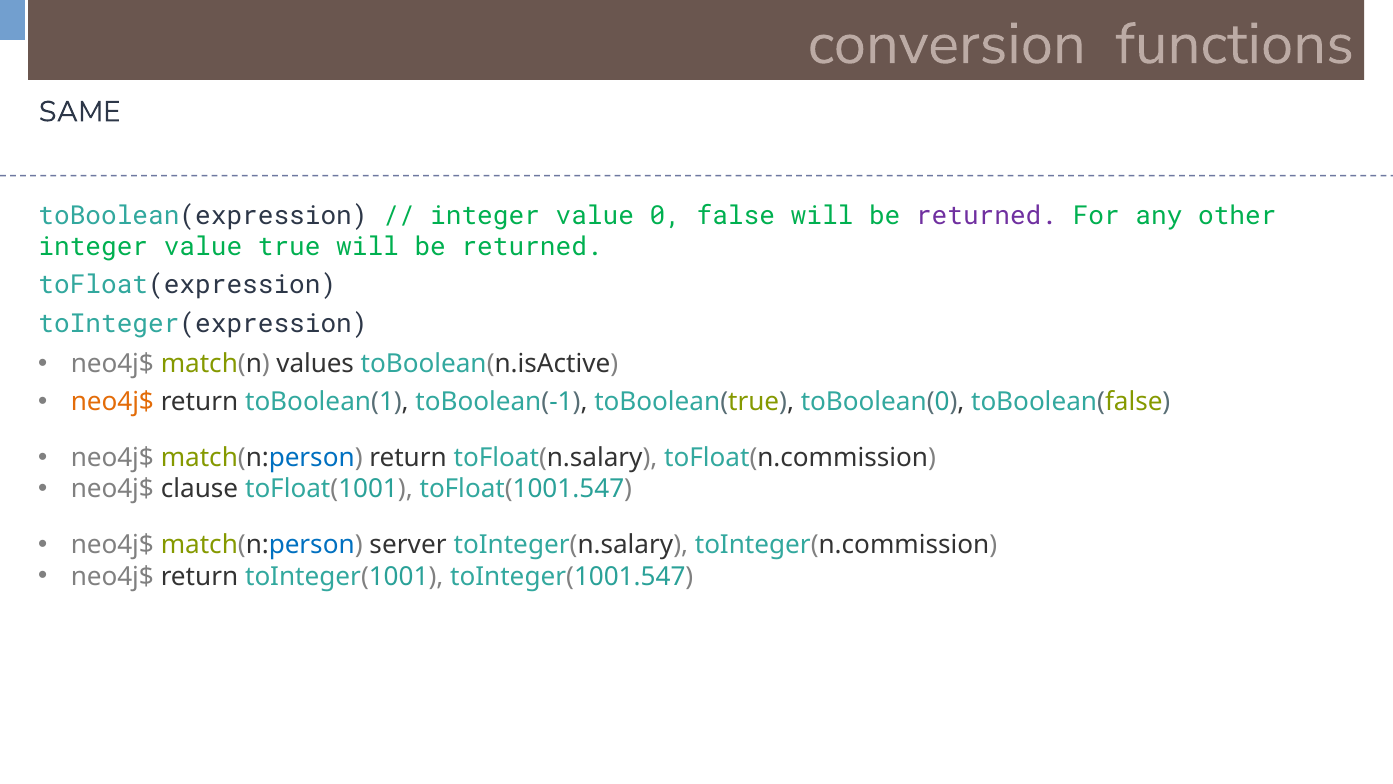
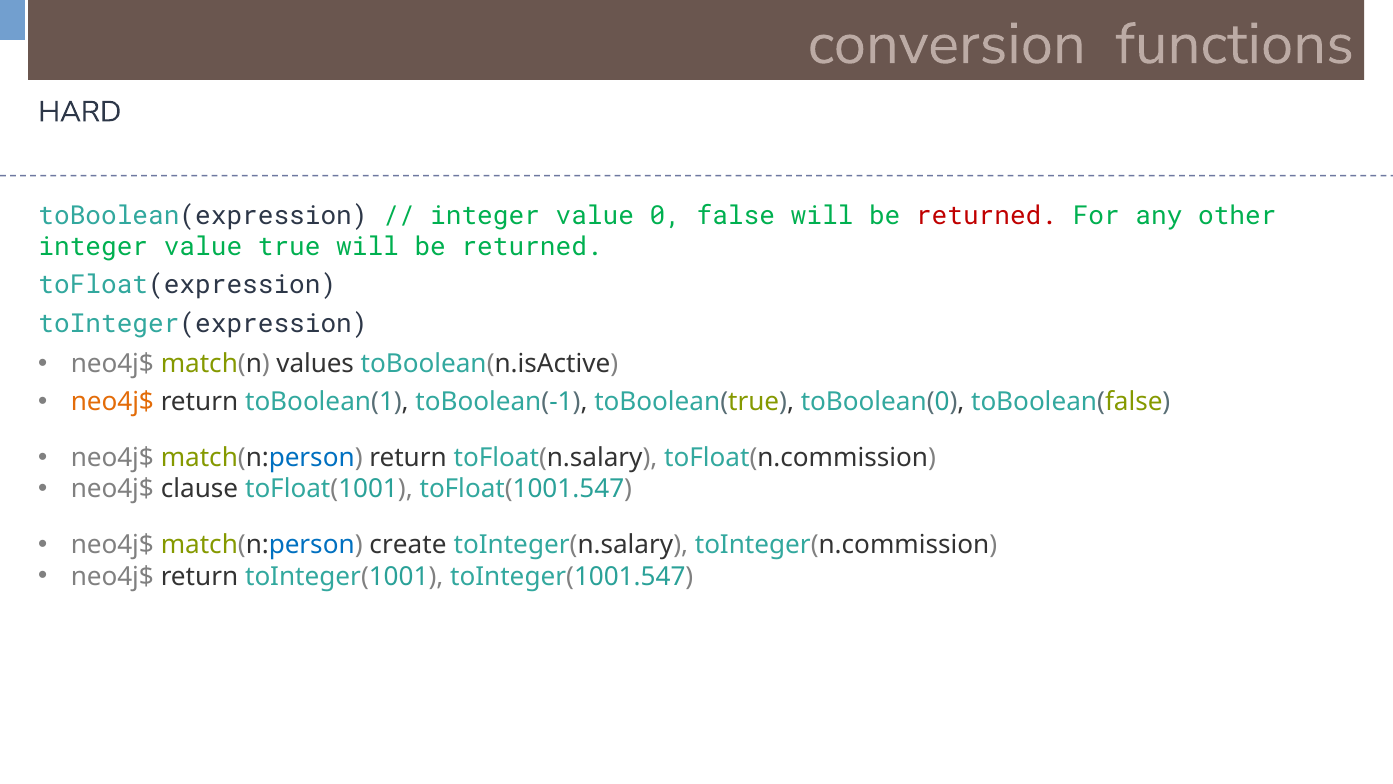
SAME: SAME -> HARD (80, 112)
returned colour: purple -> red (987, 215)
server: server -> create (408, 545)
